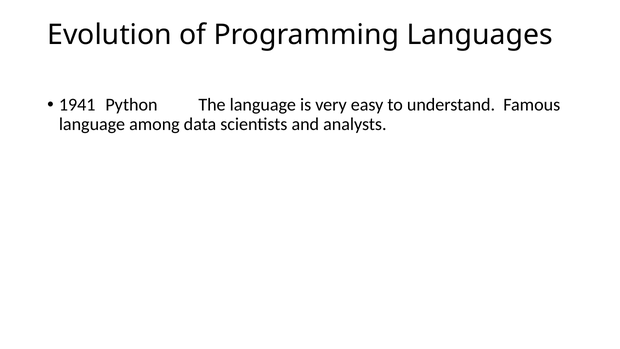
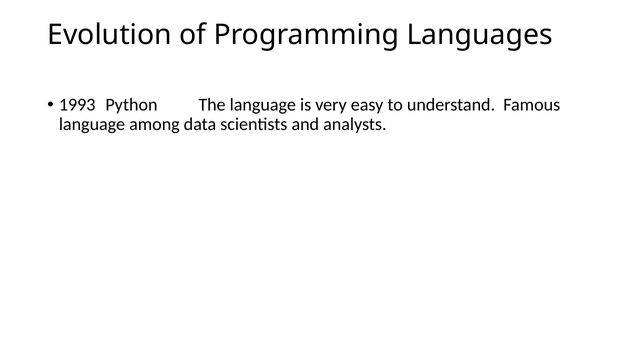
1941: 1941 -> 1993 (77, 105)
